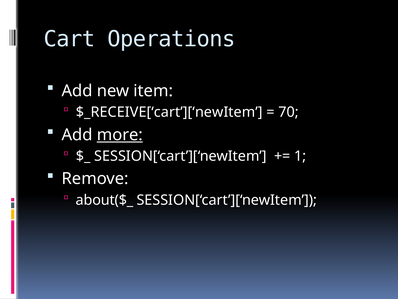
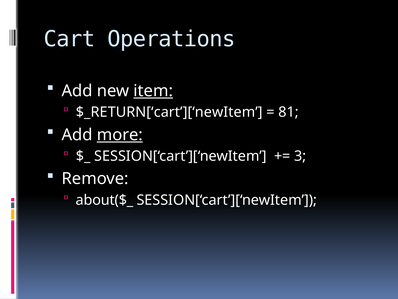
item underline: none -> present (153, 91)
$_RECEIVE[‘cart’][‘newItem: $_RECEIVE[‘cart’][‘newItem -> $_RETURN[‘cart’][‘newItem (169, 112)
70: 70 -> 81 (289, 112)
1: 1 -> 3 (300, 156)
